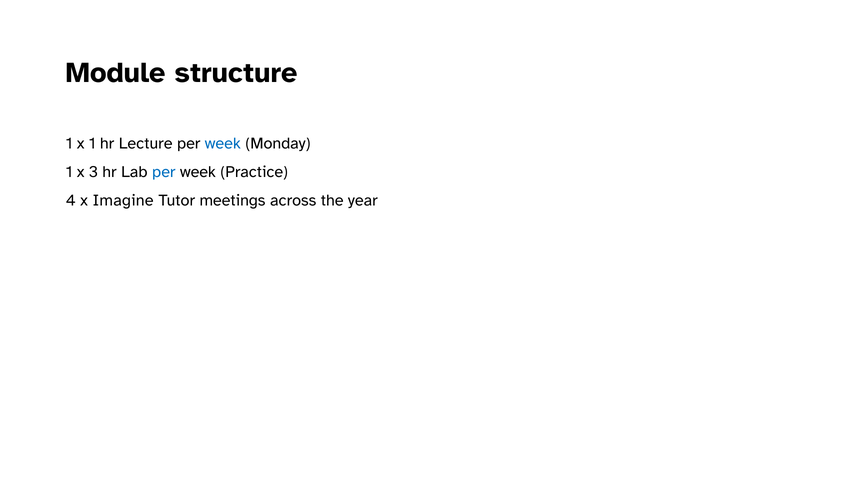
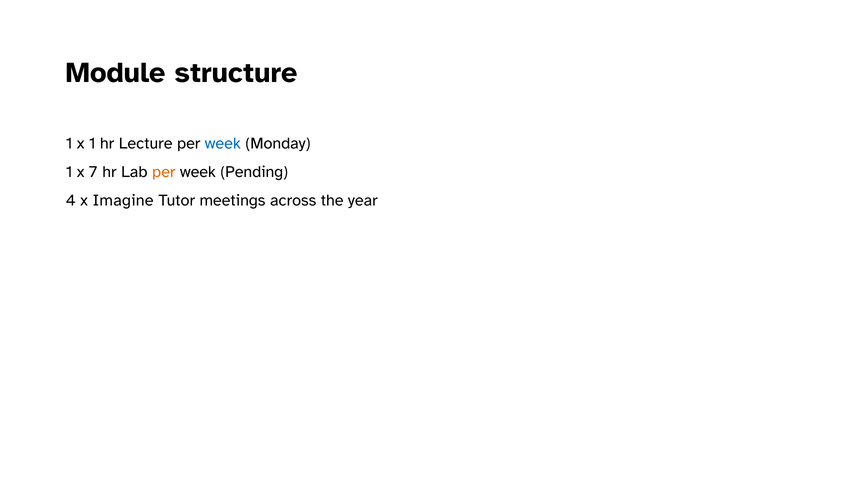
3: 3 -> 7 (93, 172)
per colour: blue -> orange (164, 172)
Practice: Practice -> Pending (254, 172)
